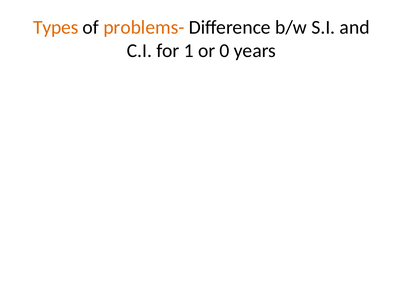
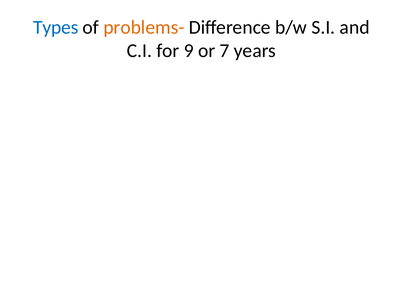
Types colour: orange -> blue (56, 27)
1: 1 -> 9 (189, 51)
0: 0 -> 7 (225, 51)
